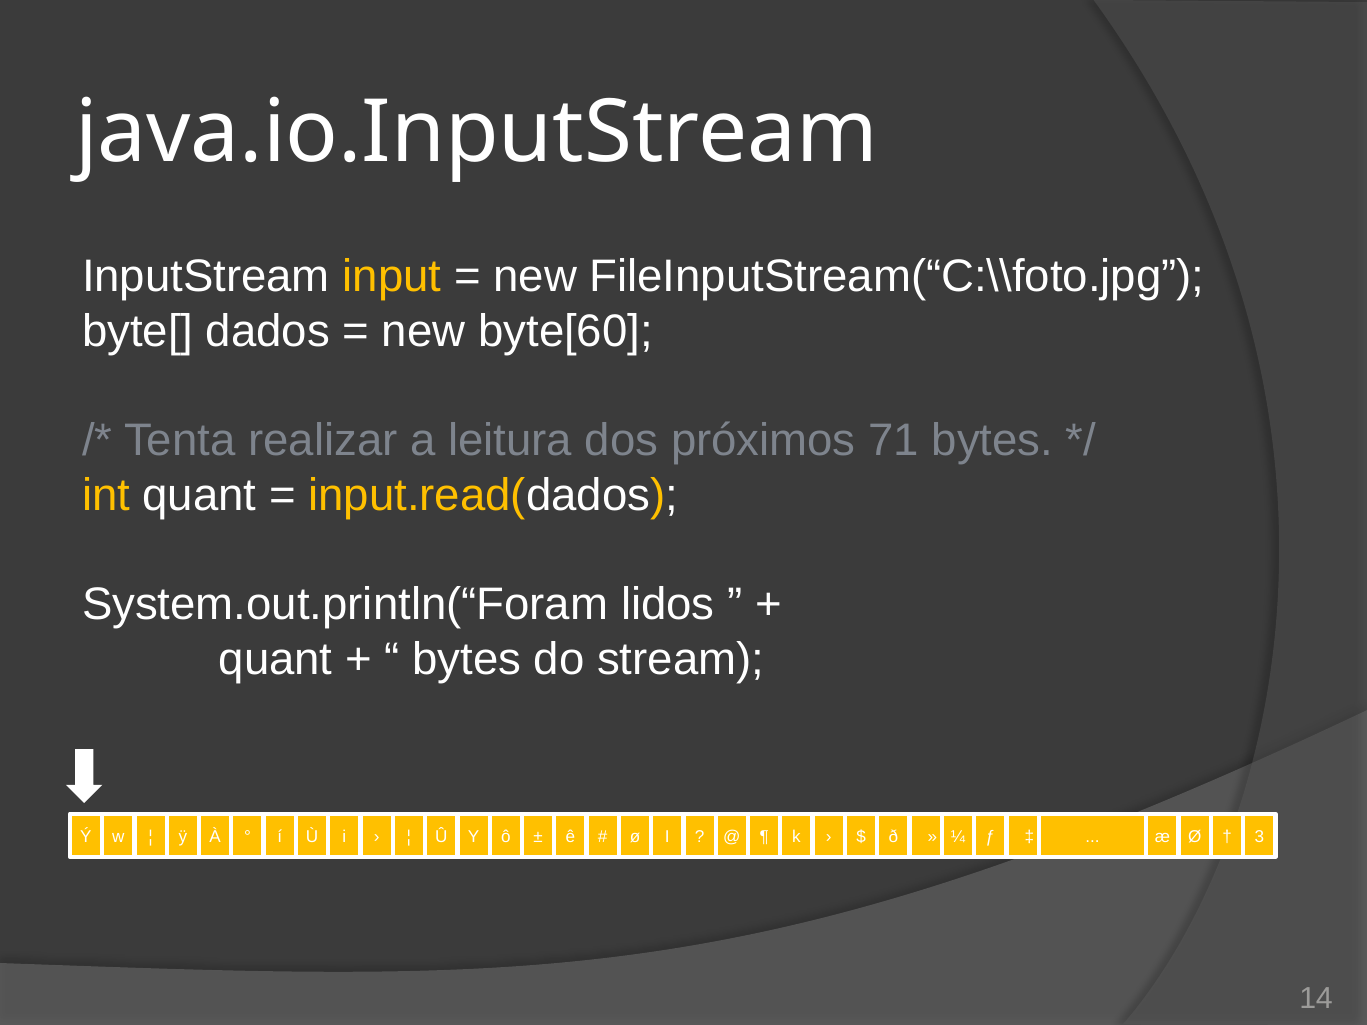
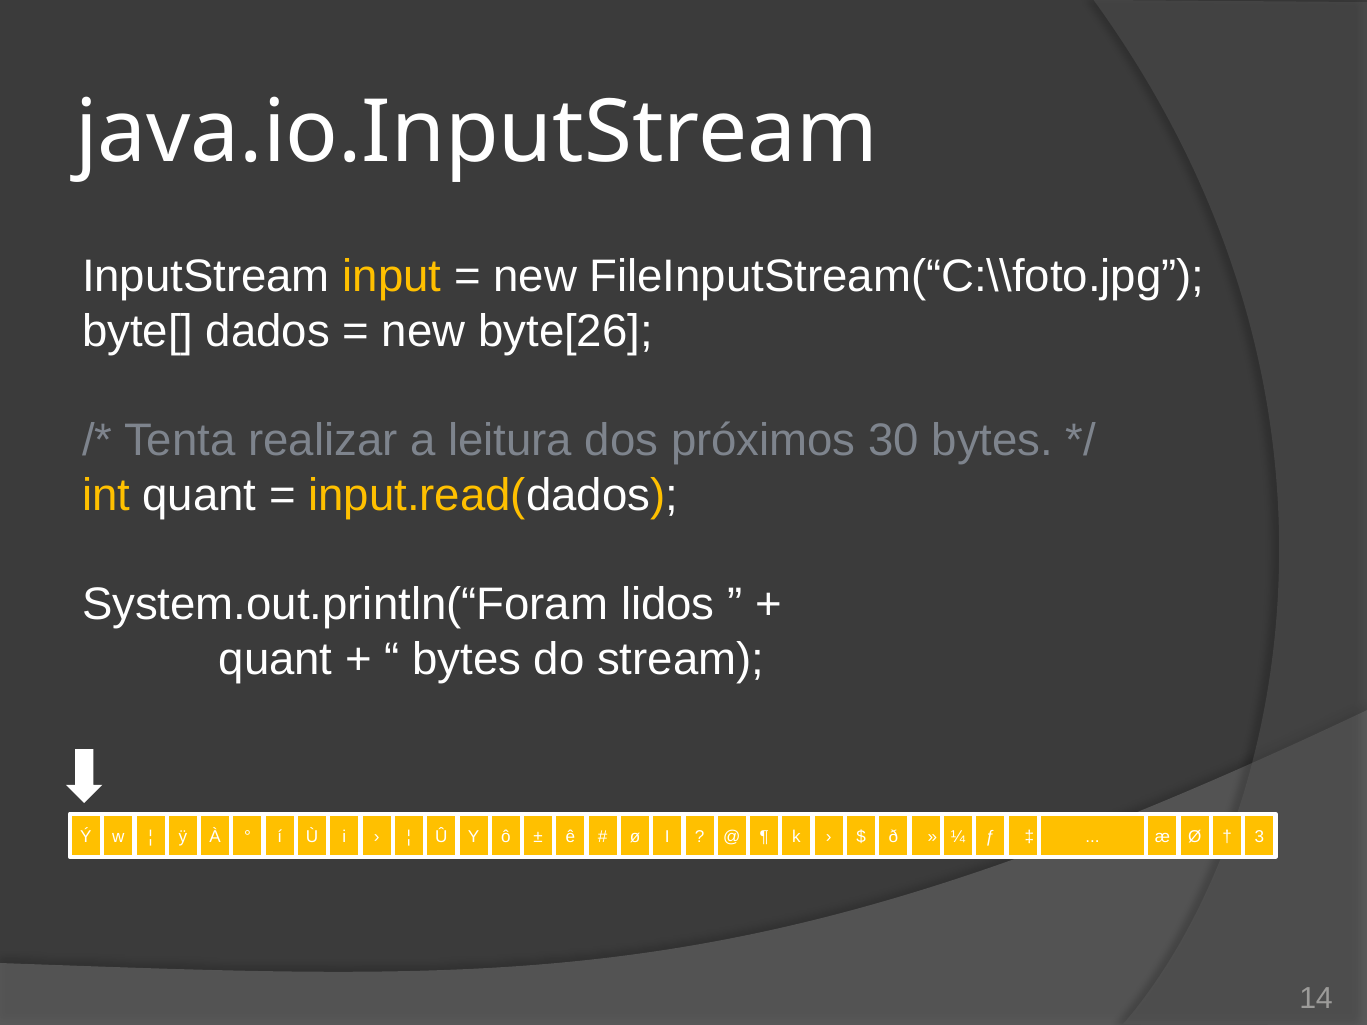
byte[60: byte[60 -> byte[26 (566, 331)
71: 71 -> 30 (894, 441)
